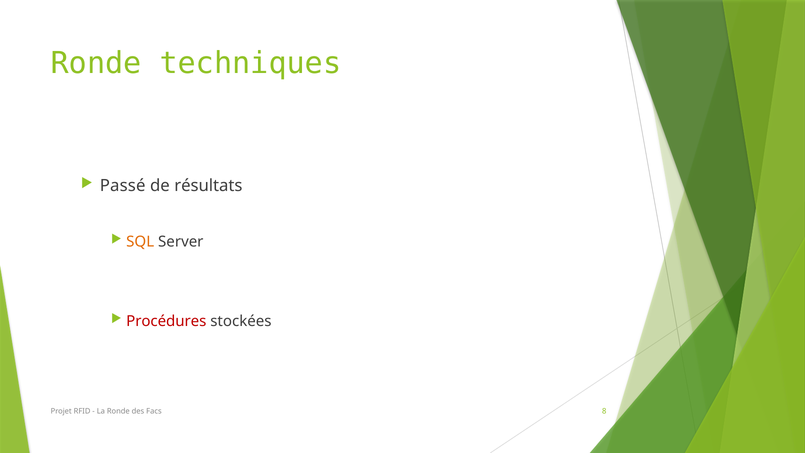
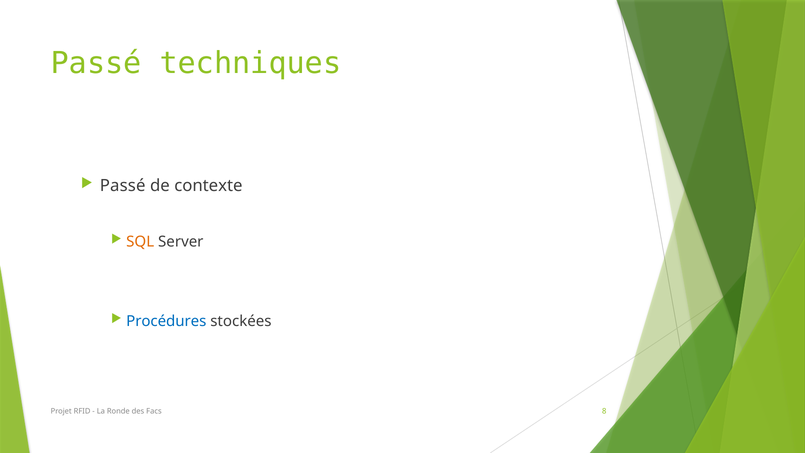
Ronde: Ronde -> Passé (96, 63)
résultats: résultats -> contexte (208, 185)
Procédures colour: red -> blue (166, 321)
